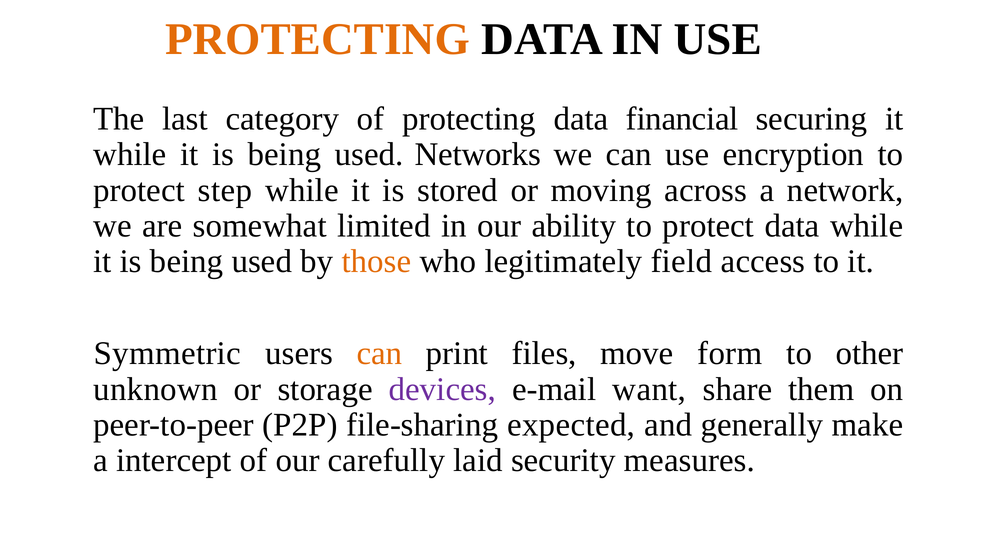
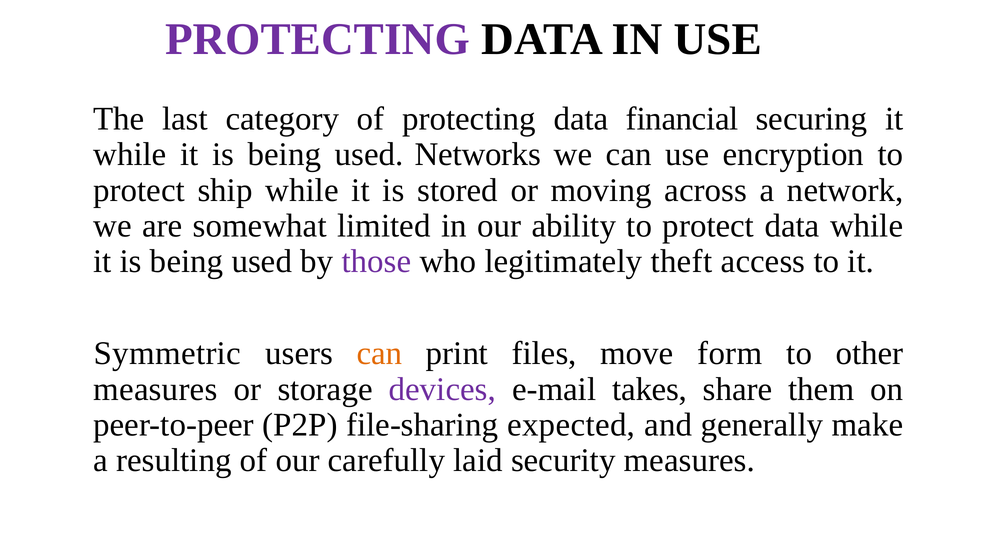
PROTECTING colour: orange -> purple (317, 39)
step: step -> ship (225, 190)
those colour: orange -> purple (376, 261)
field: field -> theft (681, 261)
unknown: unknown -> measures (155, 389)
want: want -> takes (650, 389)
intercept: intercept -> resulting (174, 460)
